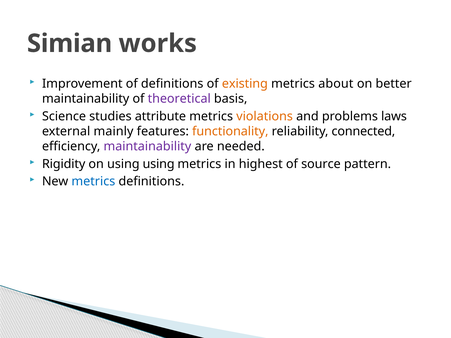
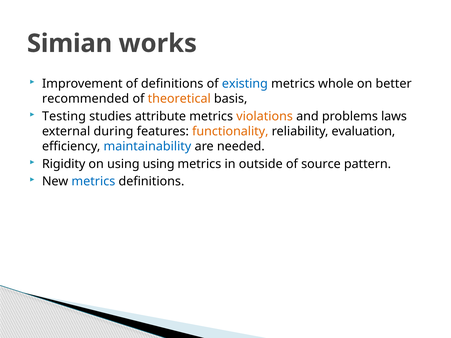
existing colour: orange -> blue (245, 84)
about: about -> whole (336, 84)
maintainability: maintainability -> recommended (86, 99)
theoretical colour: purple -> orange (179, 99)
Science: Science -> Testing (64, 116)
mainly: mainly -> during (113, 132)
connected: connected -> evaluation (363, 132)
maintainability colour: purple -> blue (147, 147)
highest: highest -> outside (261, 164)
